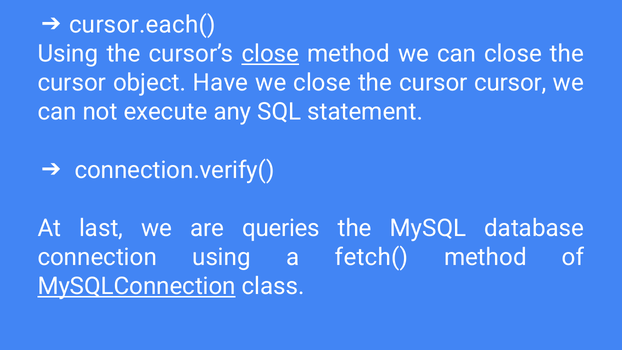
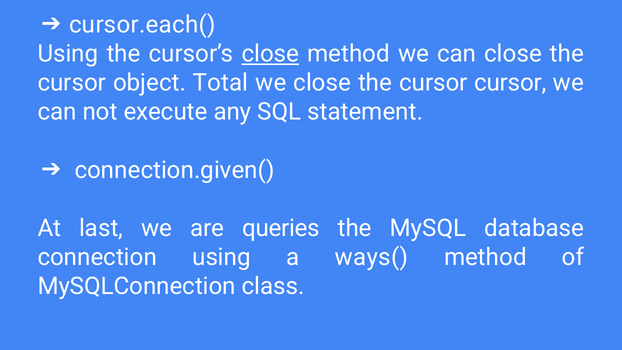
Have: Have -> Total (221, 83)
connection.verify(: connection.verify( -> connection.given( (175, 170)
fetch(: fetch( -> ways( (372, 257)
MySQLConnection underline: present -> none (137, 286)
